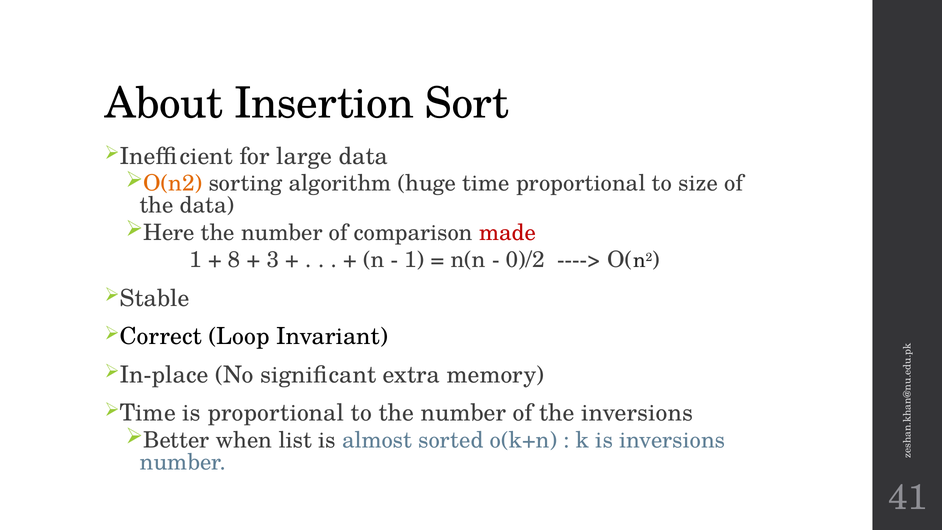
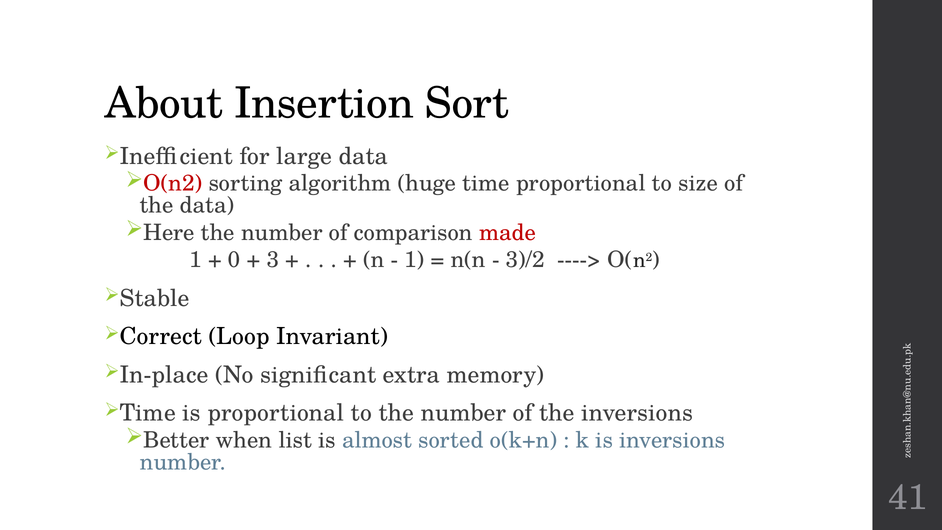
O(n2 colour: orange -> red (173, 184)
8: 8 -> 0 (234, 260)
0)/2: 0)/2 -> 3)/2 (525, 260)
